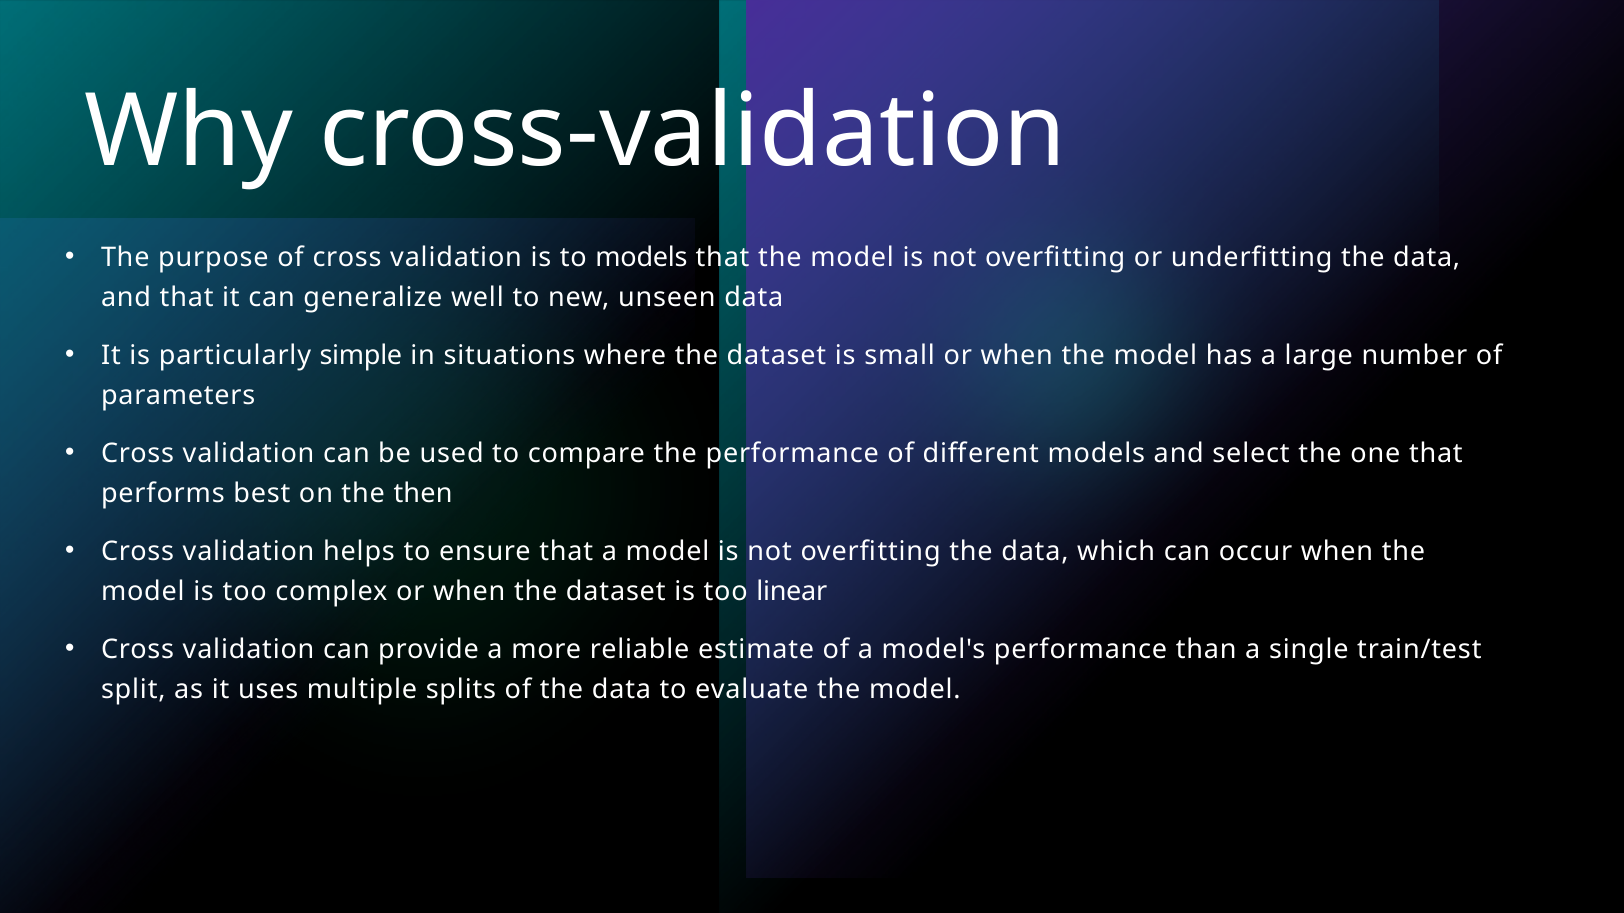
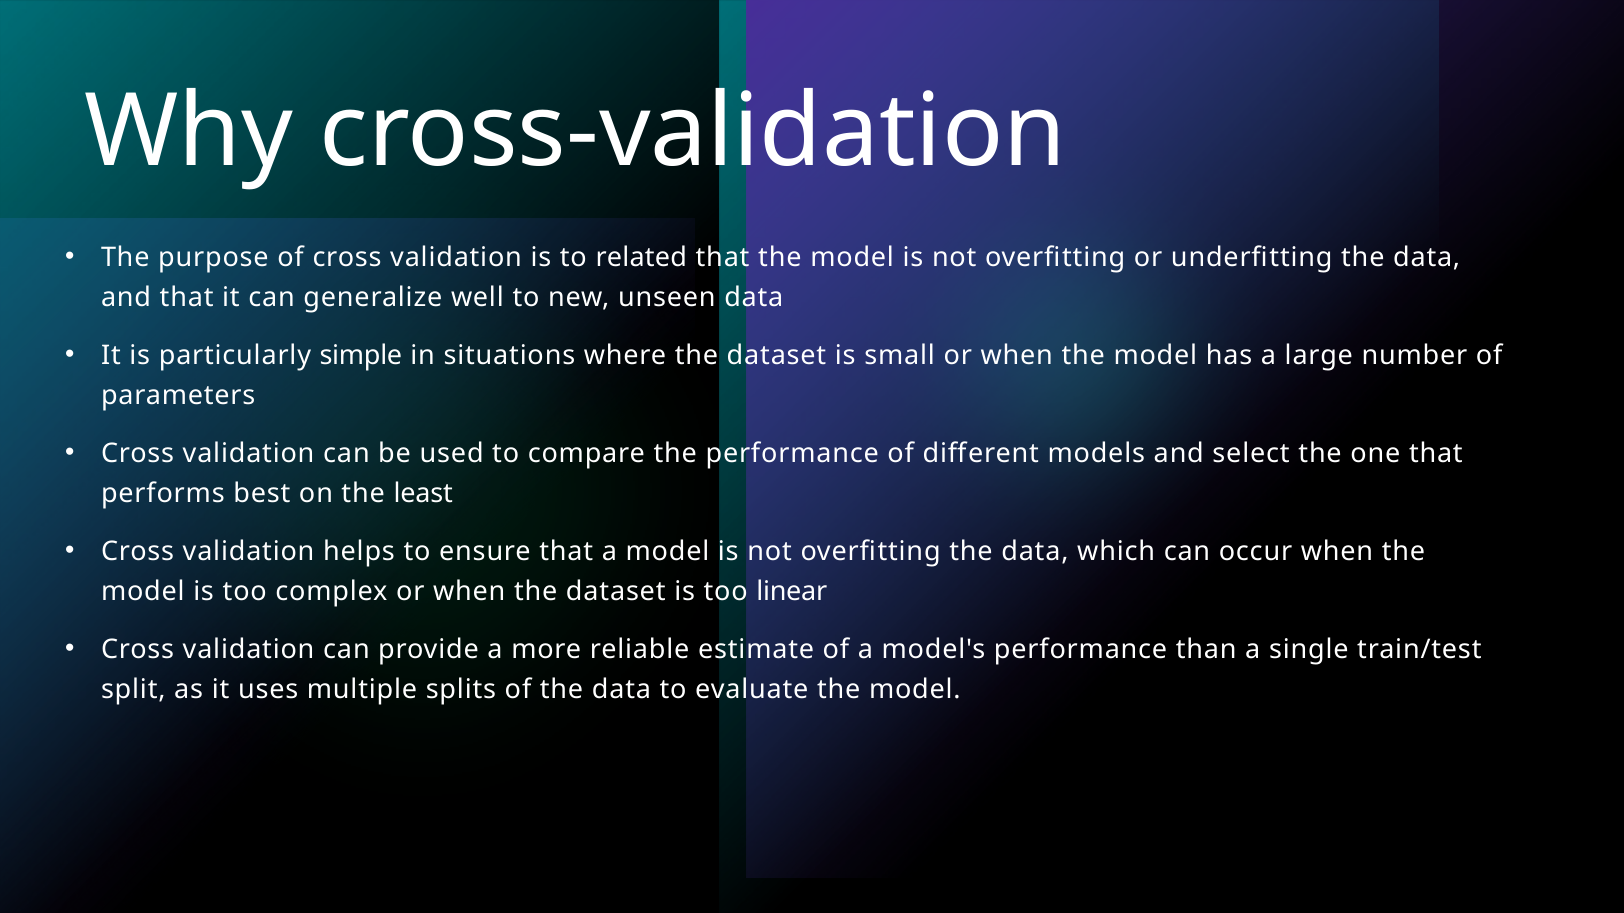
to models: models -> related (641, 257)
then: then -> least (423, 494)
